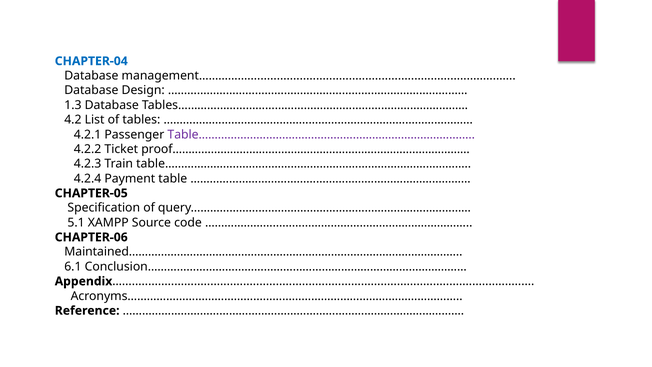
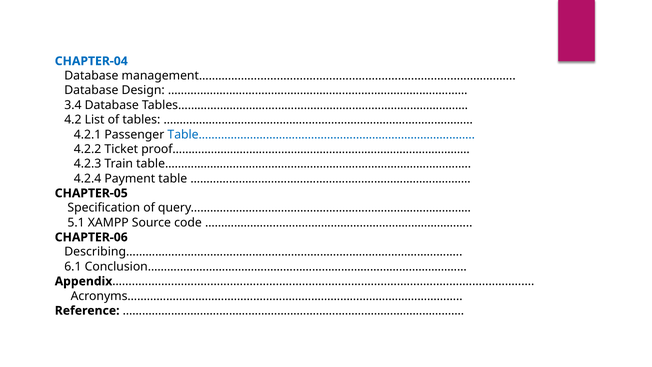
1.3: 1.3 -> 3.4 (73, 105)
Table………………………………………………………………………… colour: purple -> blue (321, 134)
Maintained…………………………………………………………………………………………: Maintained………………………………………………………………………………………… -> Describing………………………………………………………………………………………… (263, 252)
